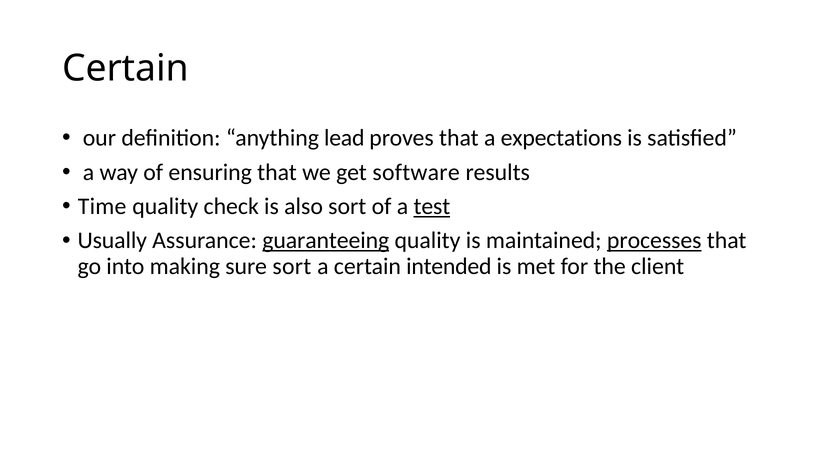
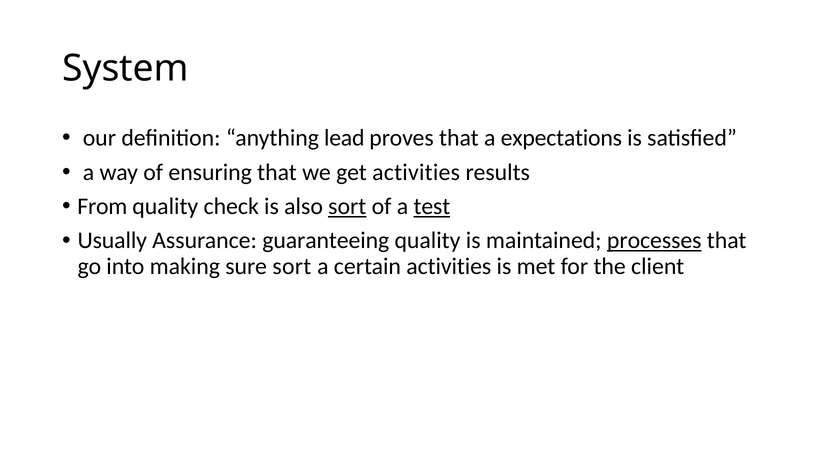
Certain: Certain -> System (125, 69)
get software: software -> activities (416, 172)
Time: Time -> From (102, 206)
sort underline: none -> present (347, 206)
guaranteeing underline: present -> none (326, 241)
certain intended: intended -> activities (449, 266)
